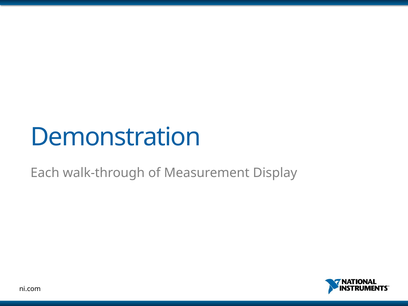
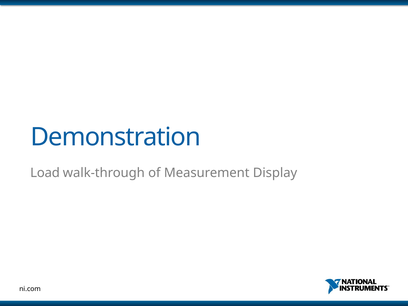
Each: Each -> Load (45, 173)
